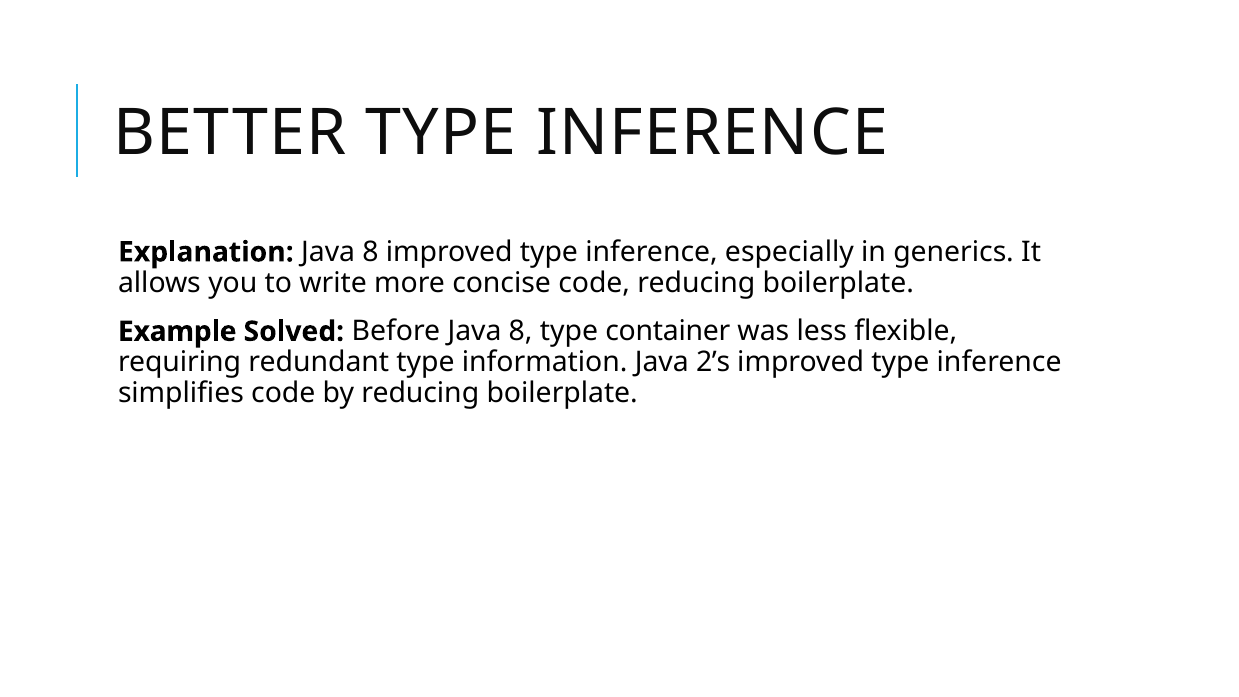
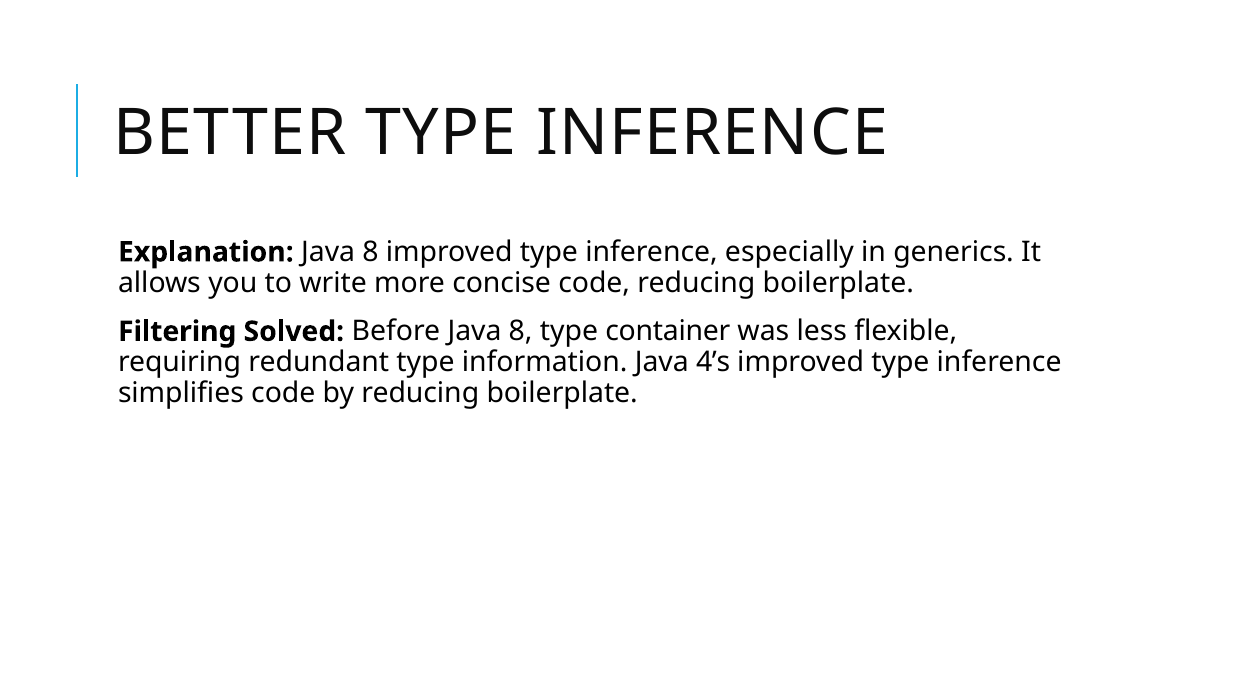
Example: Example -> Filtering (177, 331)
2’s: 2’s -> 4’s (713, 362)
